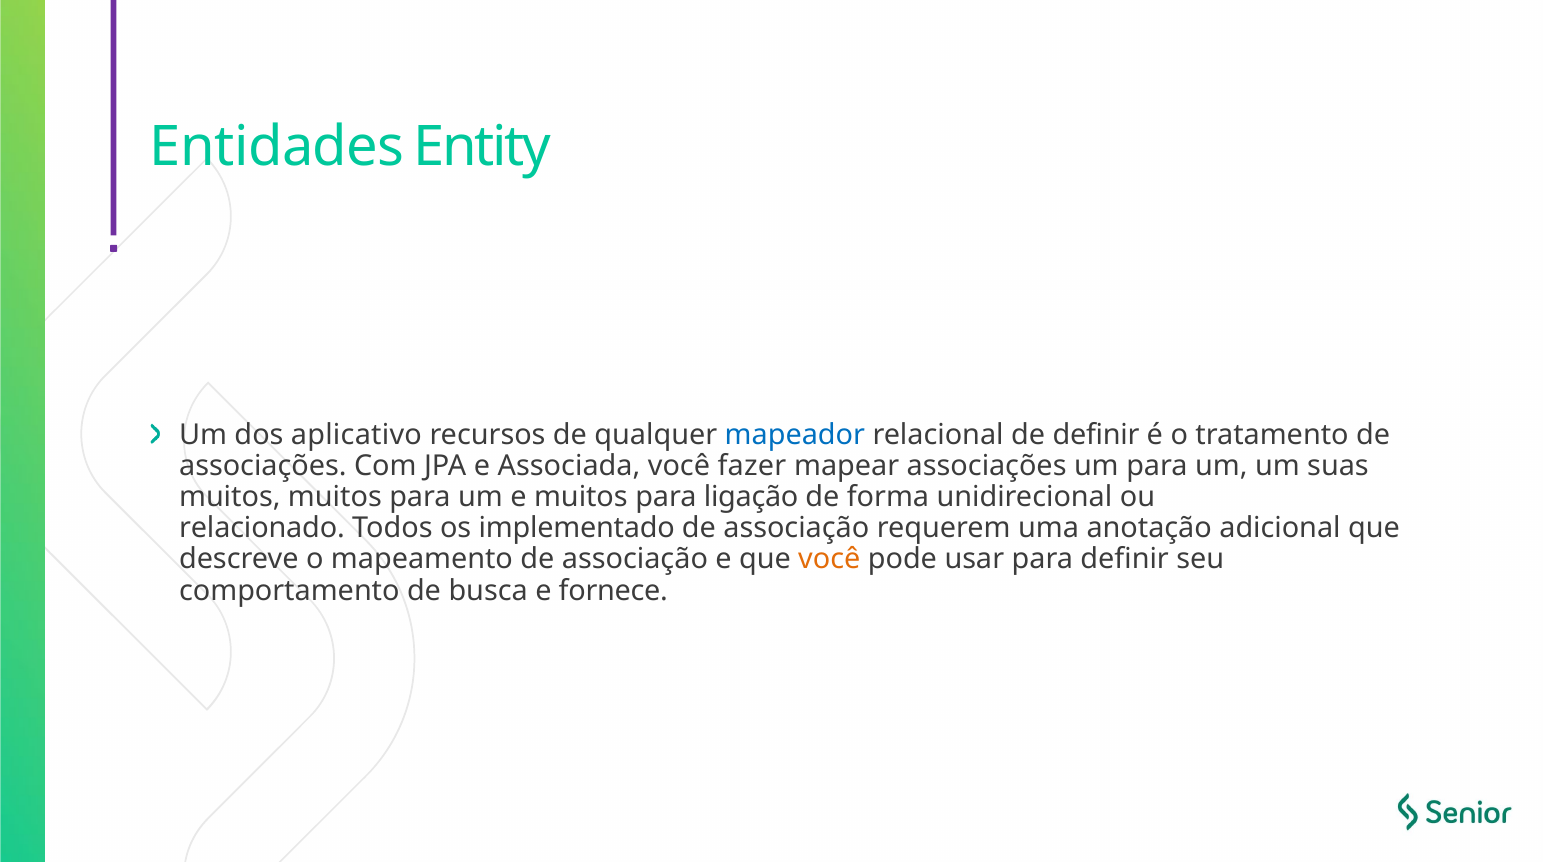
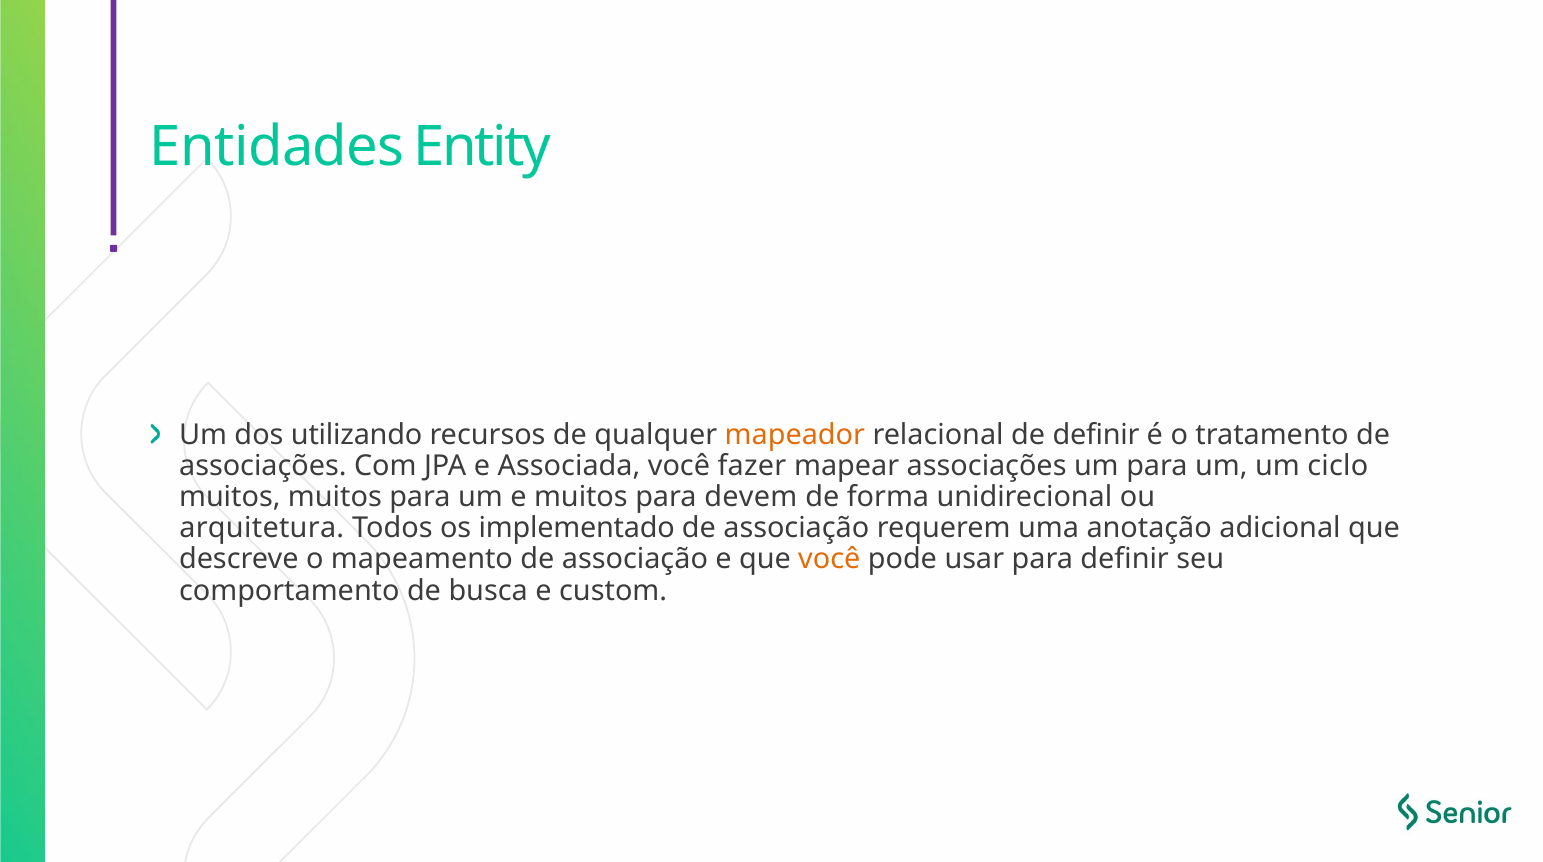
aplicativo: aplicativo -> utilizando (357, 435)
mapeador colour: blue -> orange (795, 435)
suas: suas -> ciclo (1338, 466)
ligação: ligação -> devem (751, 497)
relacionado: relacionado -> arquitetura (262, 529)
fornece: fornece -> custom (613, 591)
